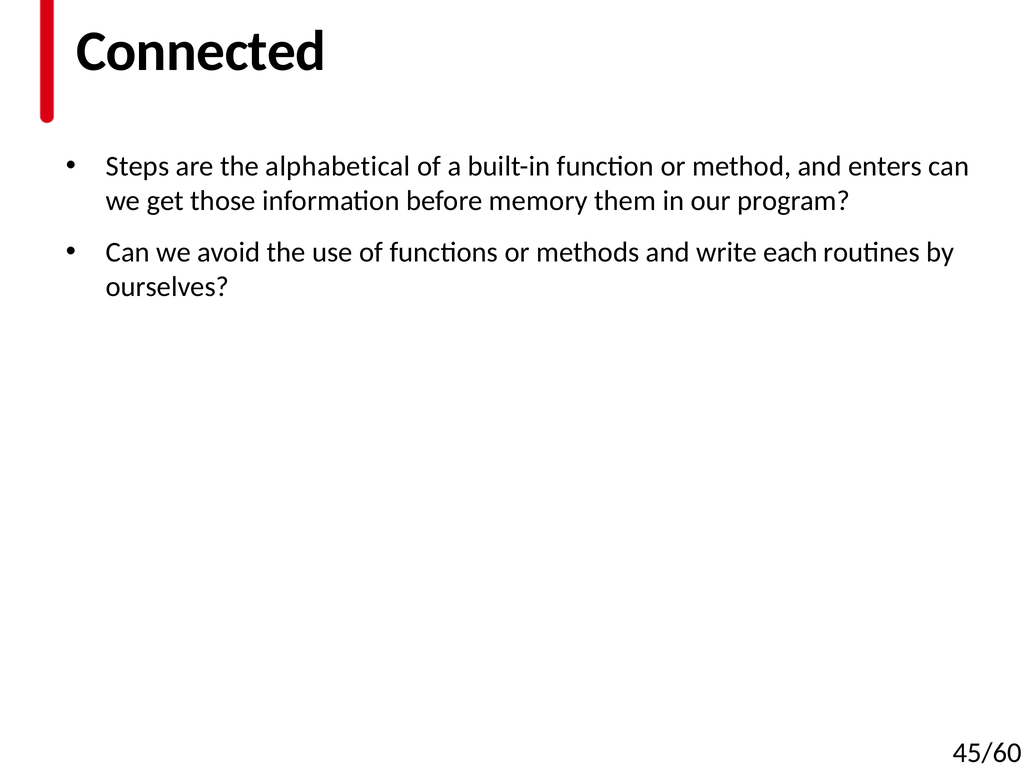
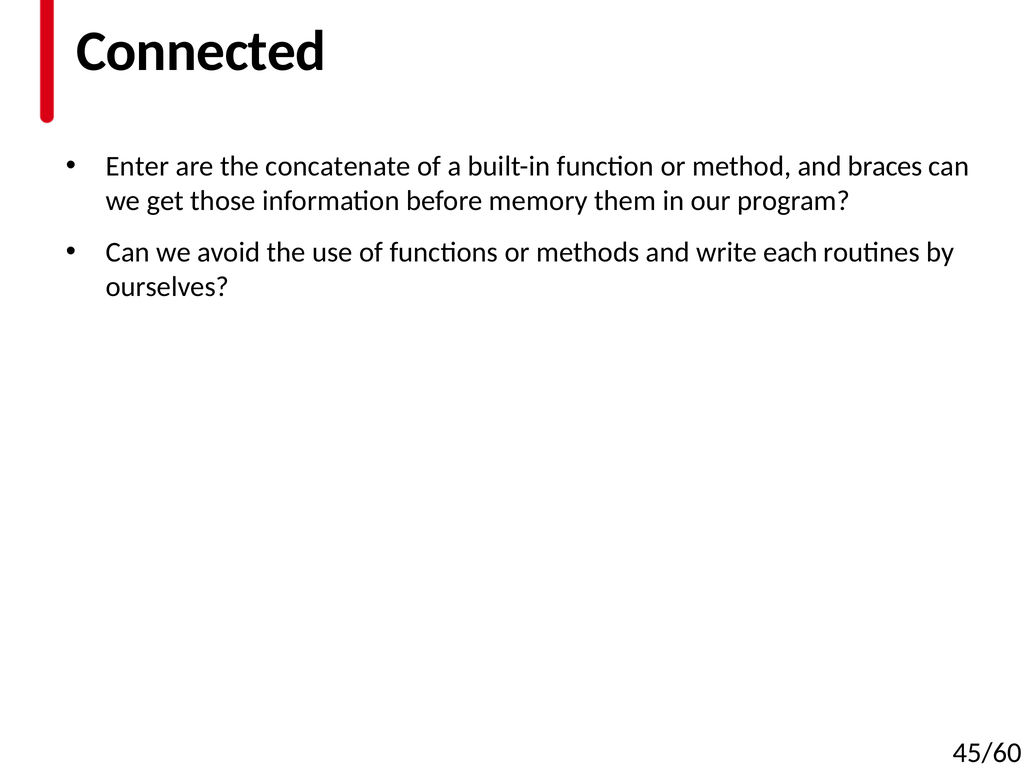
Steps: Steps -> Enter (138, 166)
alphabetical: alphabetical -> concatenate (338, 166)
enters: enters -> braces (885, 166)
